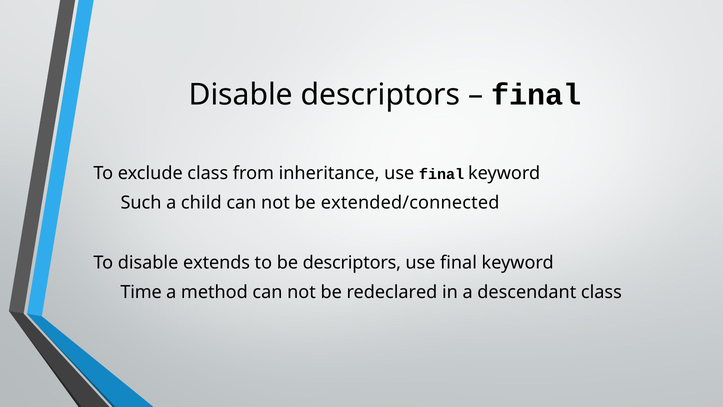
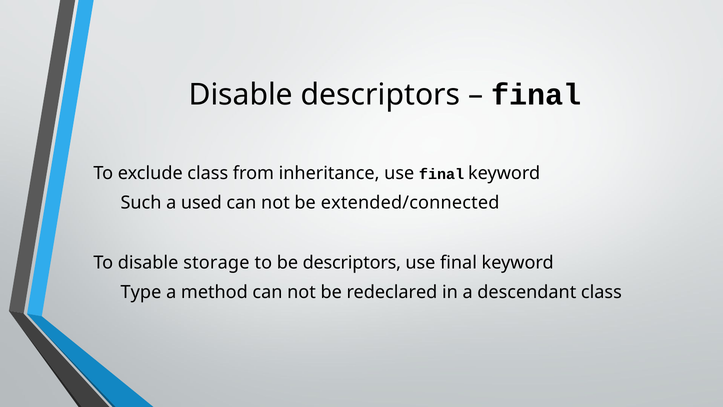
child: child -> used (201, 203)
extends: extends -> storage (216, 262)
Time: Time -> Type (141, 292)
